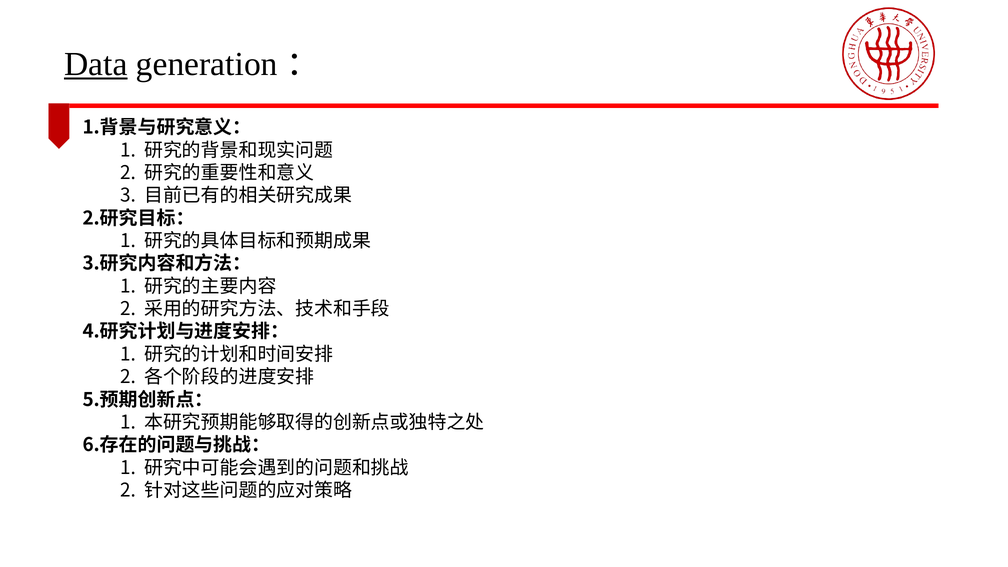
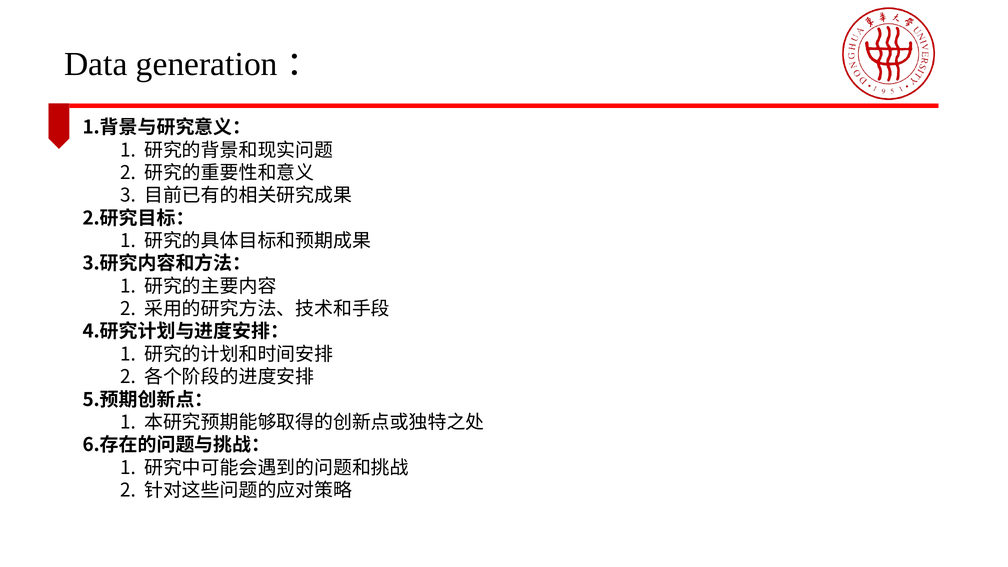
Data underline: present -> none (96, 64)
